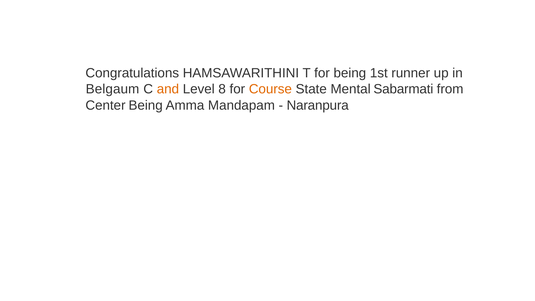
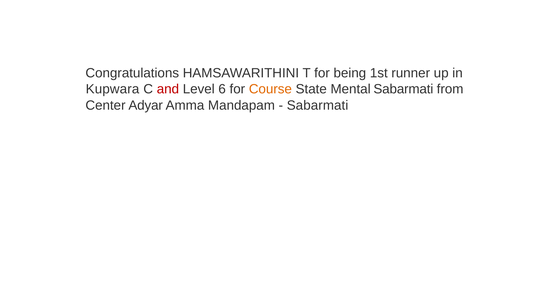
Belgaum: Belgaum -> Kupwara (113, 89)
and colour: orange -> red (168, 89)
8: 8 -> 6 (222, 89)
Center Being: Being -> Adyar (146, 105)
Naranpura: Naranpura -> Sabarmati (318, 105)
